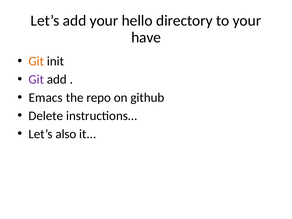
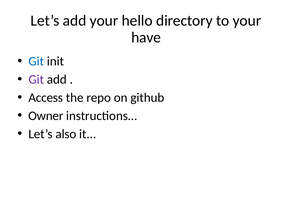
Git colour: orange -> blue (36, 61)
Emacs: Emacs -> Access (46, 98)
Delete: Delete -> Owner (46, 116)
